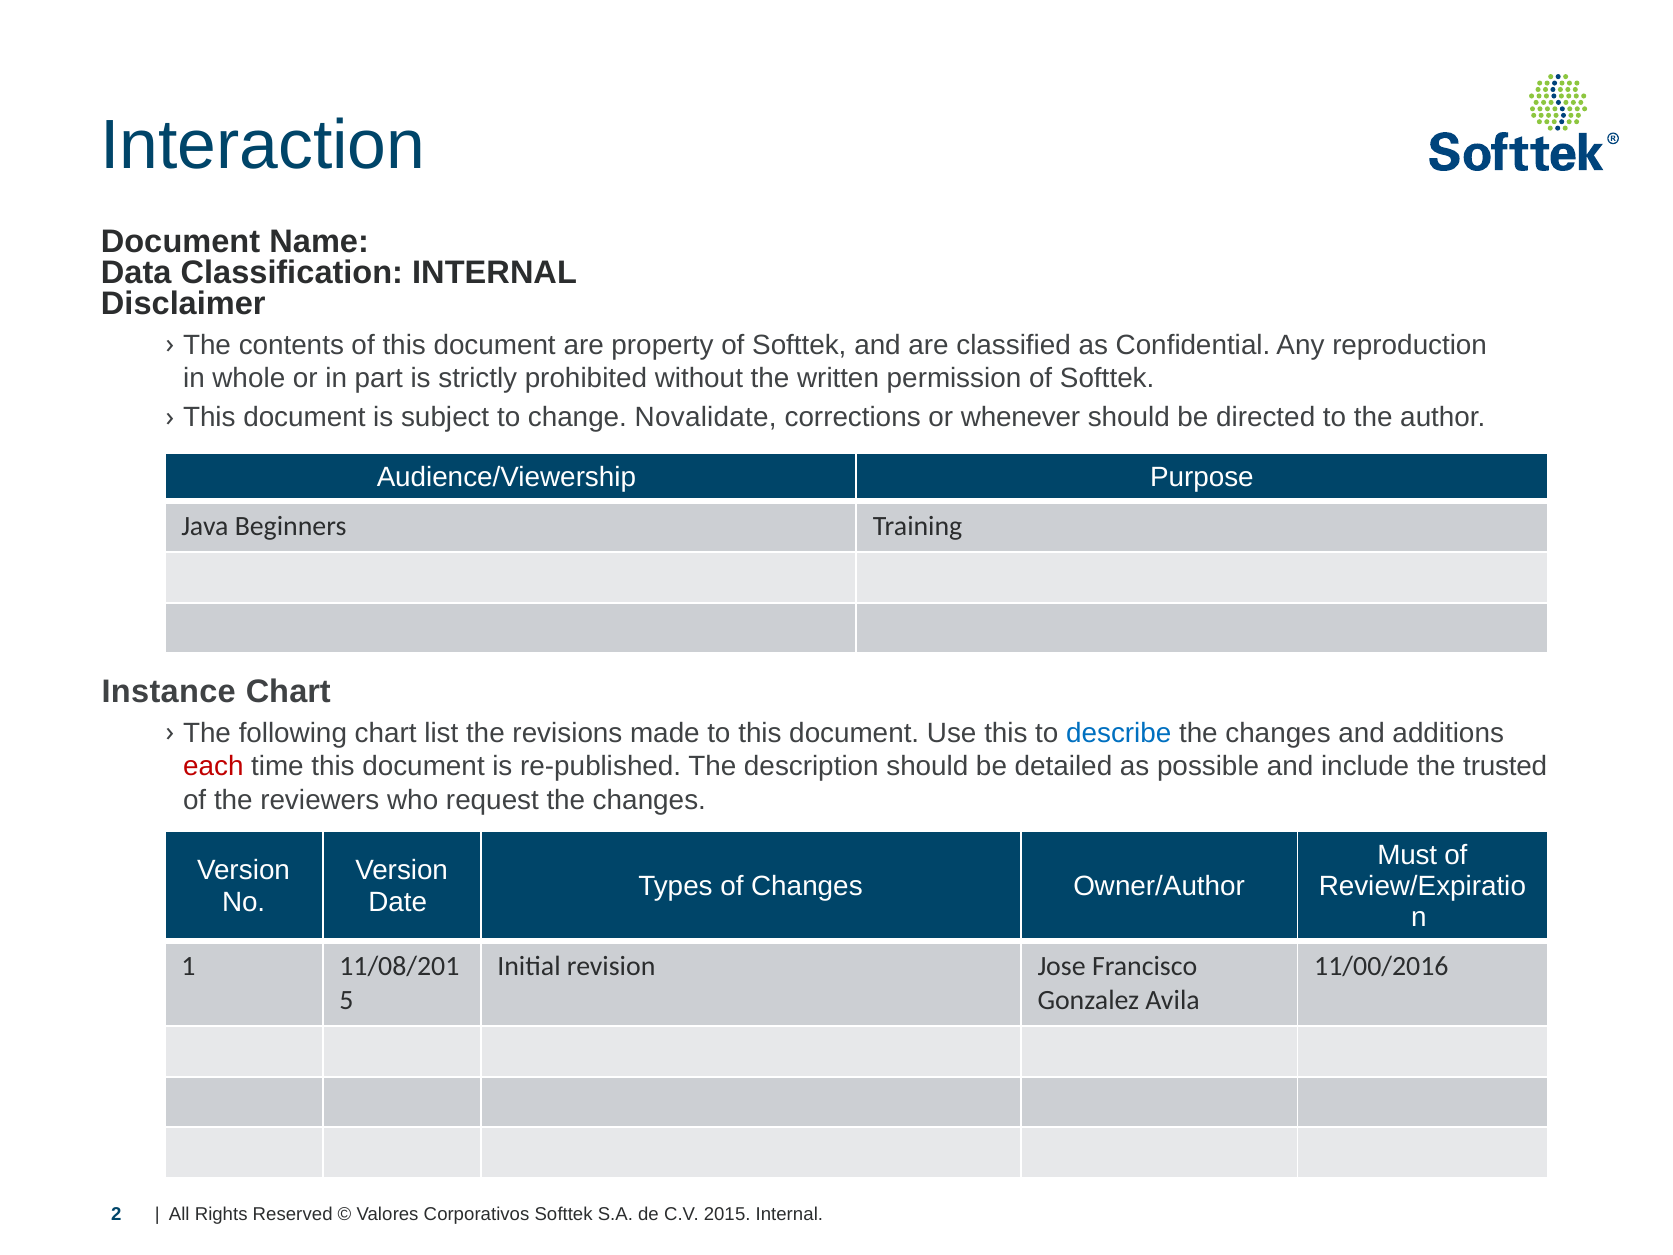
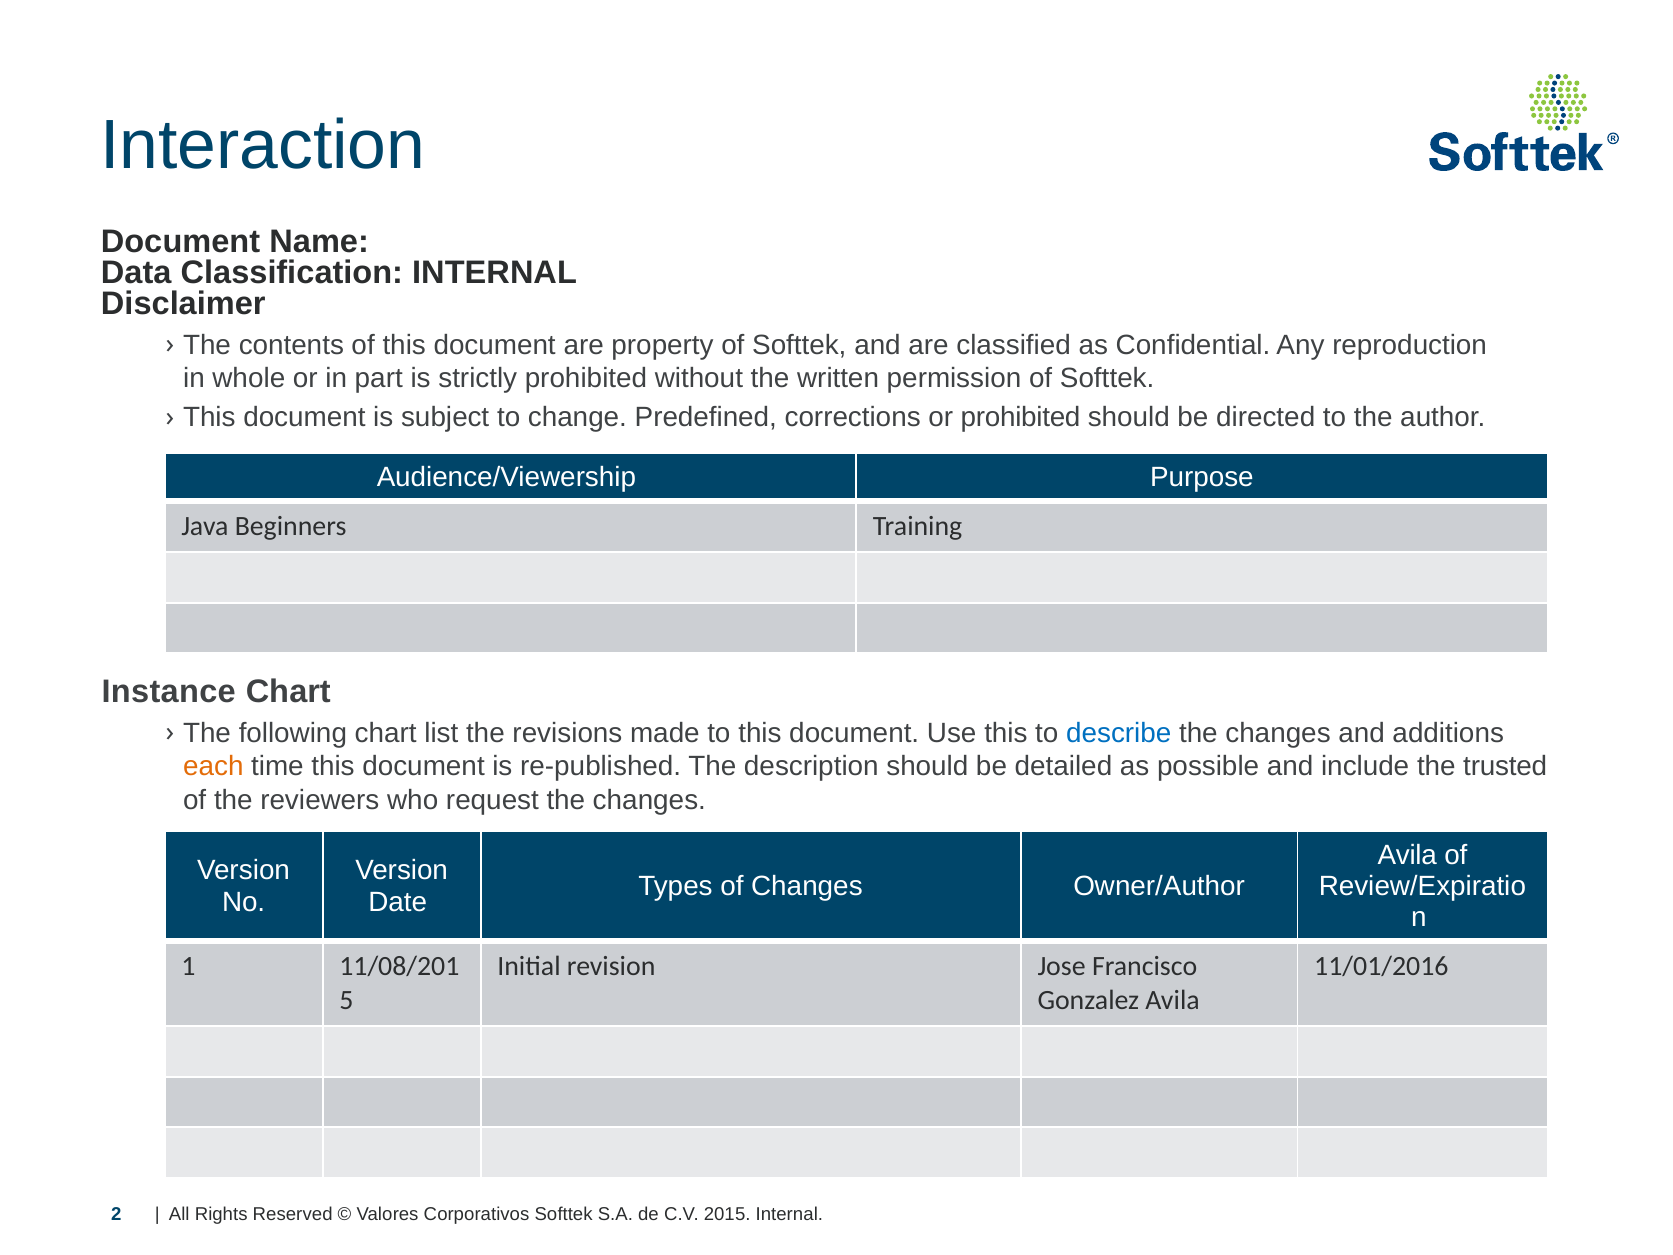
Novalidate: Novalidate -> Predefined (706, 418)
or whenever: whenever -> prohibited (1021, 418)
each colour: red -> orange (213, 766)
Must: Must -> Avila (1407, 855)
11/00/2016: 11/00/2016 -> 11/01/2016 (1381, 967)
